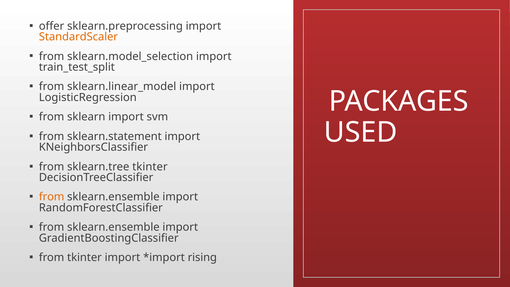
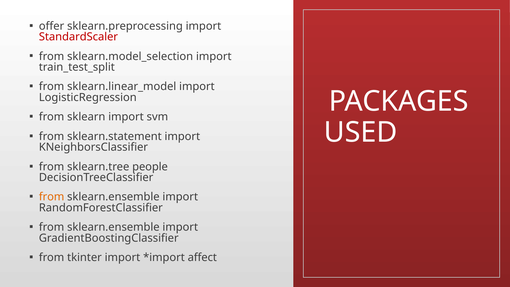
StandardScaler colour: orange -> red (78, 37)
sklearn.tree tkinter: tkinter -> people (150, 167)
rising: rising -> affect (202, 257)
